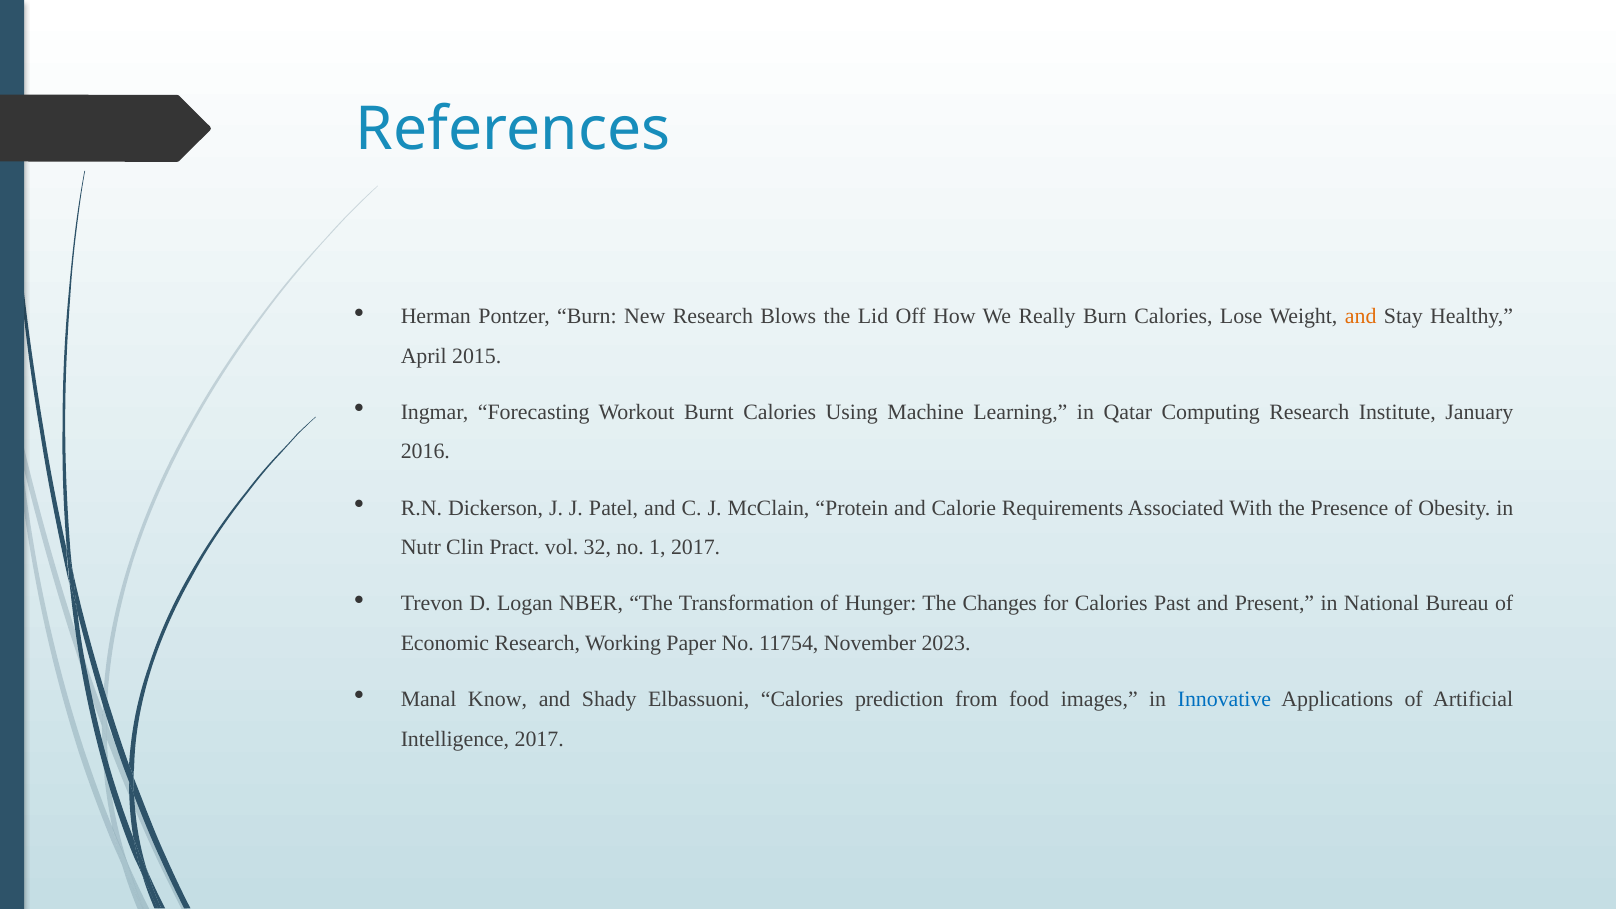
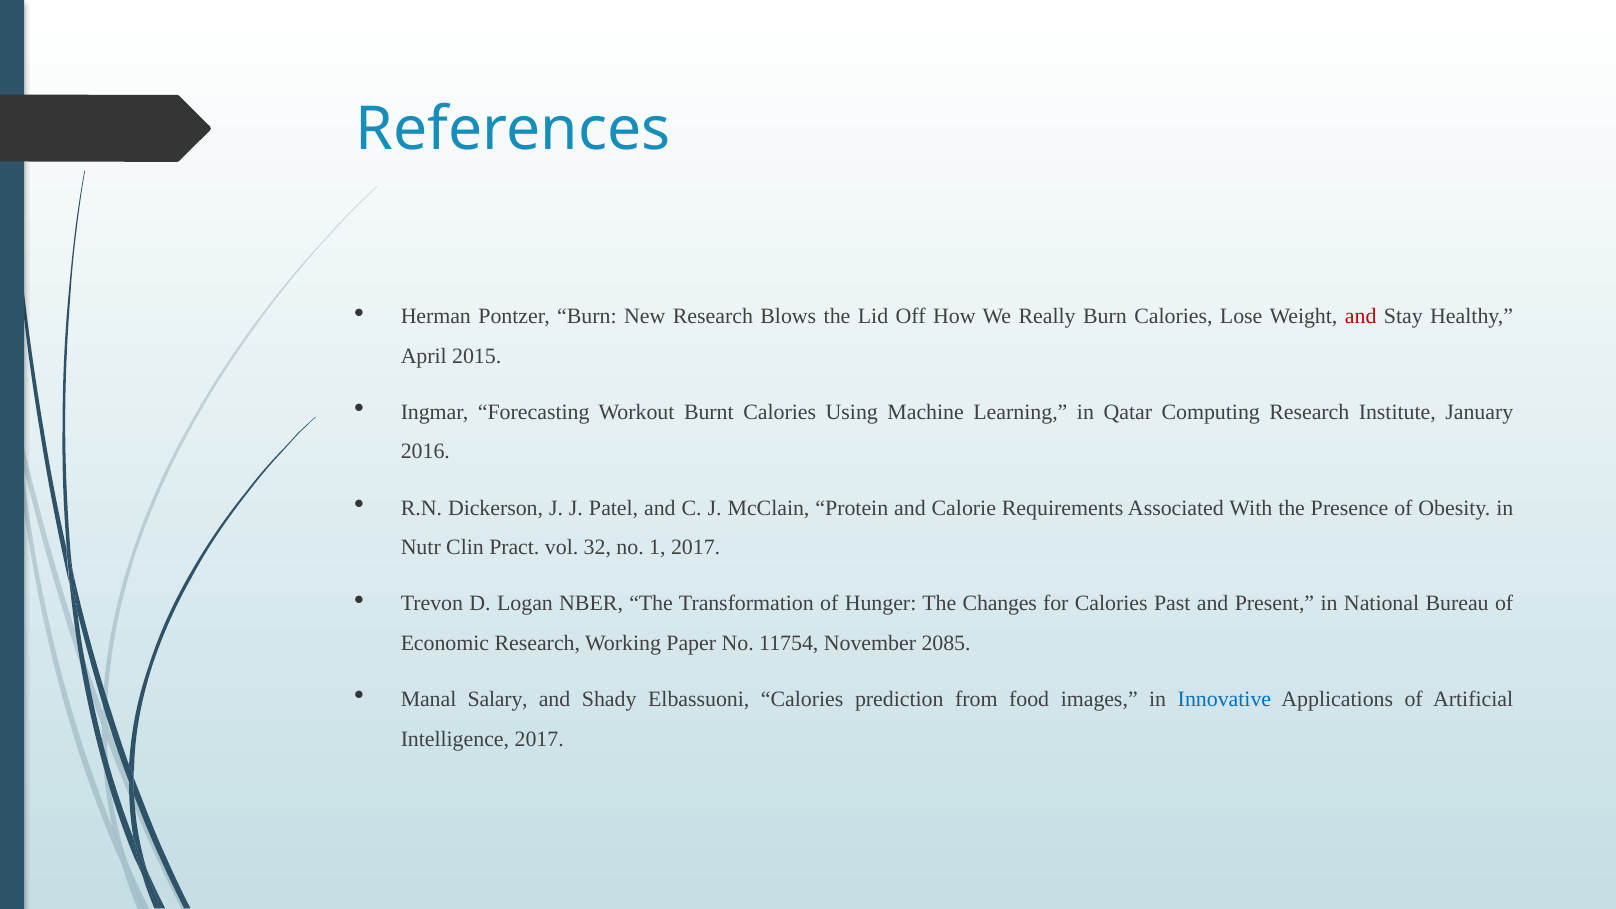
and colour: orange -> red (1361, 317)
2023: 2023 -> 2085 (946, 643)
Know: Know -> Salary (498, 699)
